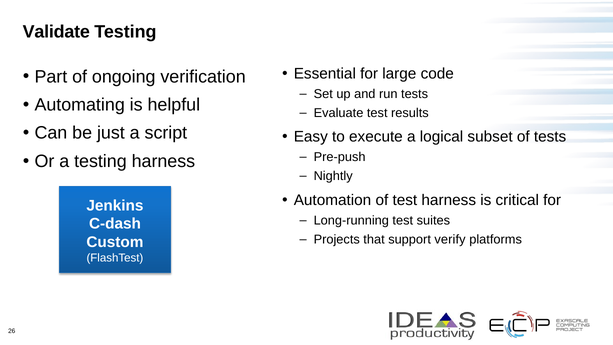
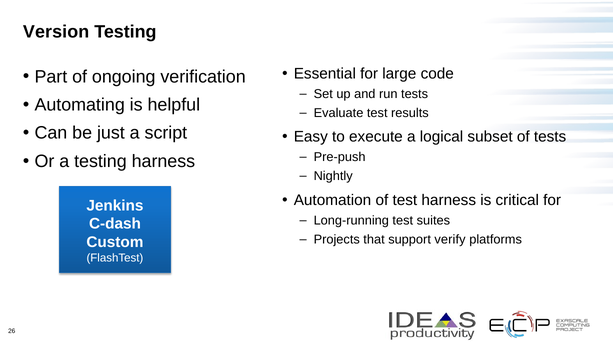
Validate: Validate -> Version (56, 32)
